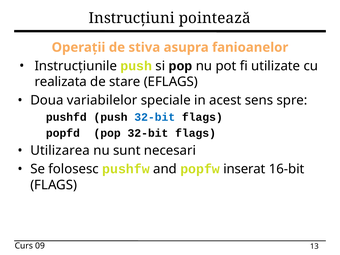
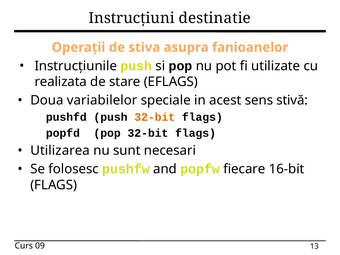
pointează: pointează -> destinatie (215, 18)
spre: spre -> stivă (292, 100)
32-bit colour: blue -> orange (155, 117)
inserat: inserat -> fiecare (244, 169)
